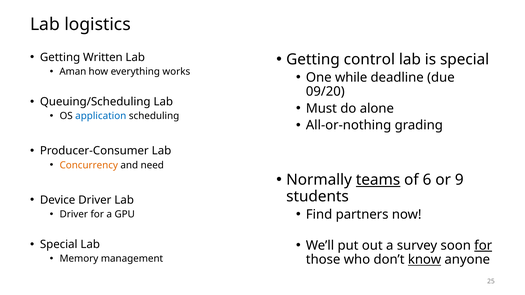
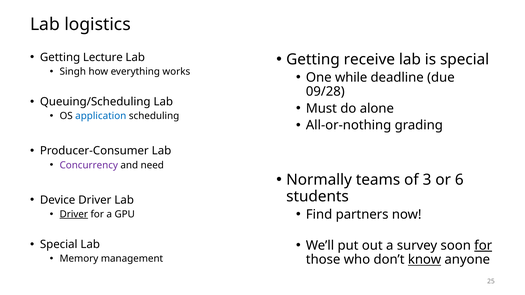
Written: Written -> Lecture (103, 57)
control: control -> receive (369, 59)
Aman: Aman -> Singh (73, 72)
09/20: 09/20 -> 09/28 (325, 92)
Concurrency colour: orange -> purple (89, 165)
teams underline: present -> none (378, 180)
6: 6 -> 3 (427, 180)
9: 9 -> 6 (459, 180)
Driver underline: none -> present (74, 214)
